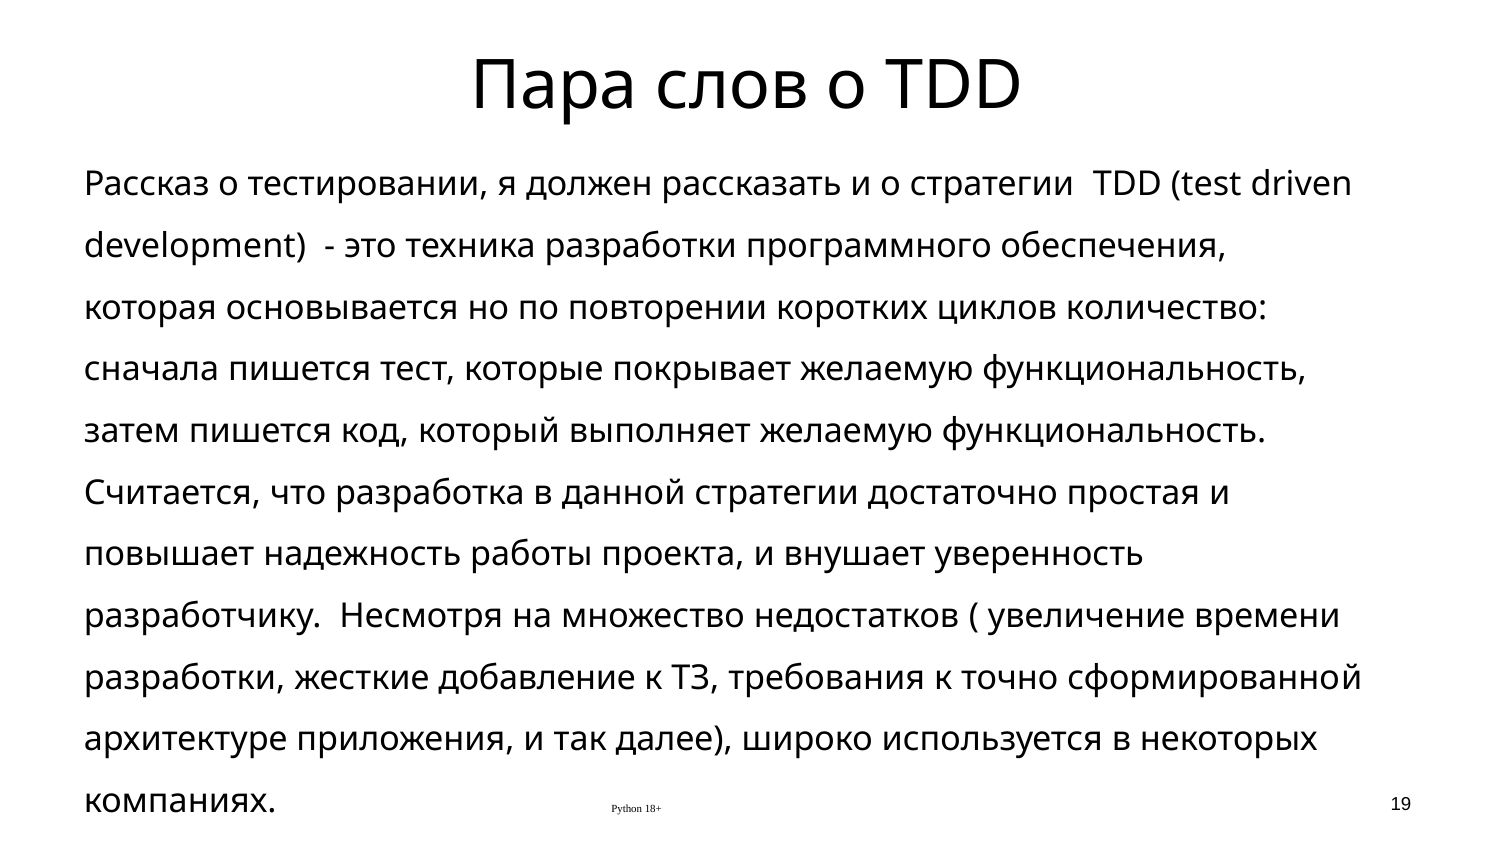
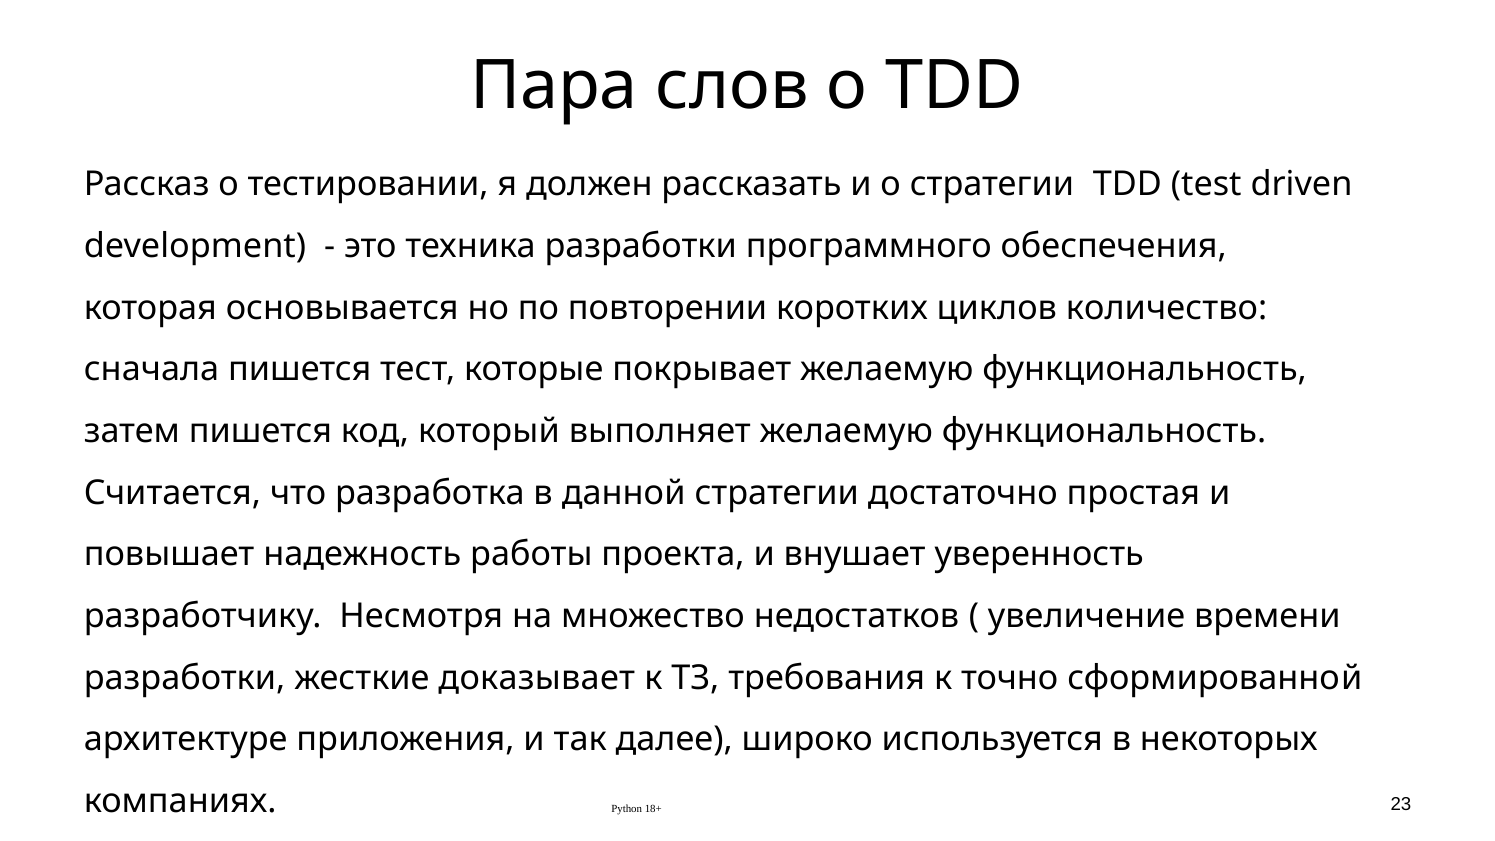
добавление: добавление -> доказывает (537, 678)
19: 19 -> 23 (1401, 805)
